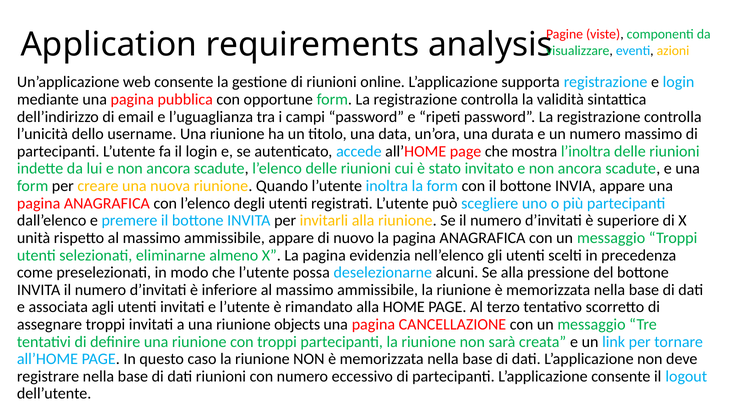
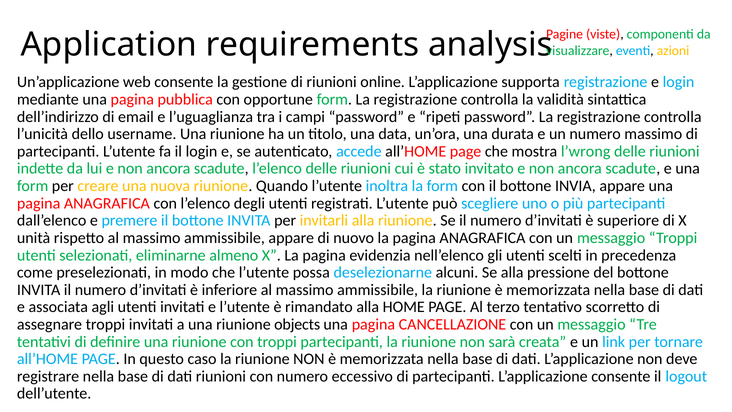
l’inoltra: l’inoltra -> l’wrong (586, 151)
